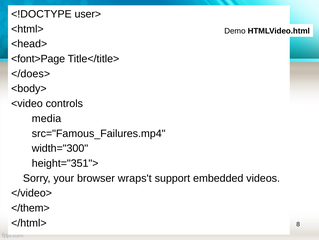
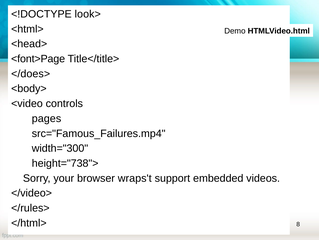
user>: user> -> look> (88, 14)
media: media -> pages (47, 118)
height="351">: height="351"> -> height="738"> (65, 163)
</them>: </them> -> </rules> (30, 208)
